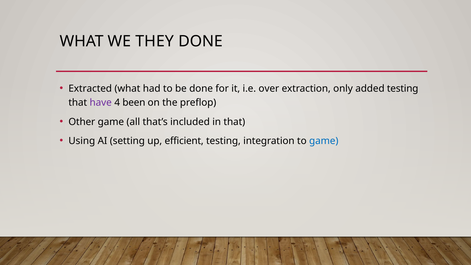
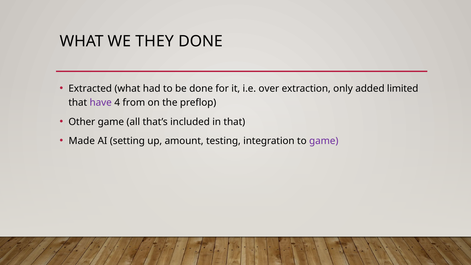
added testing: testing -> limited (403, 89)
been: been -> from (134, 103)
Using: Using -> Made (82, 141)
efficient: efficient -> amount (184, 141)
game colour: blue -> purple (324, 141)
